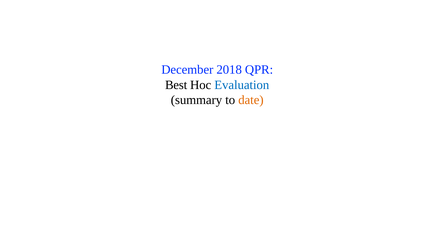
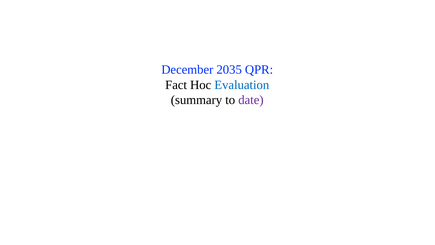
2018: 2018 -> 2035 (229, 70)
Best: Best -> Fact (176, 85)
date colour: orange -> purple (251, 100)
